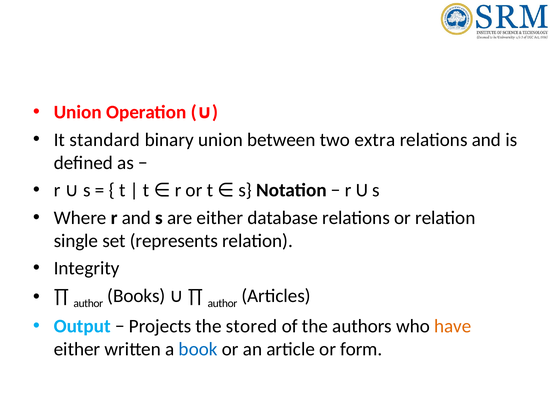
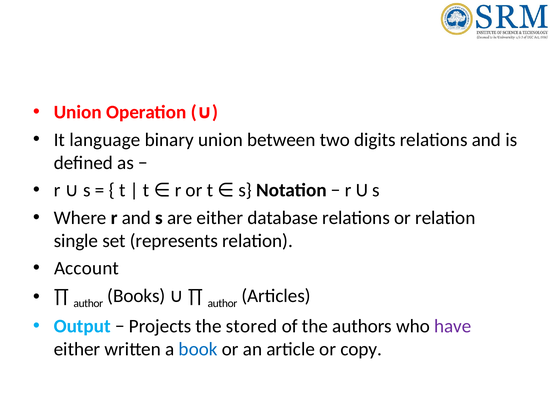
standard: standard -> language (105, 140)
extra: extra -> digits (375, 140)
Integrity: Integrity -> Account (87, 268)
have colour: orange -> purple (453, 326)
form: form -> copy (361, 349)
